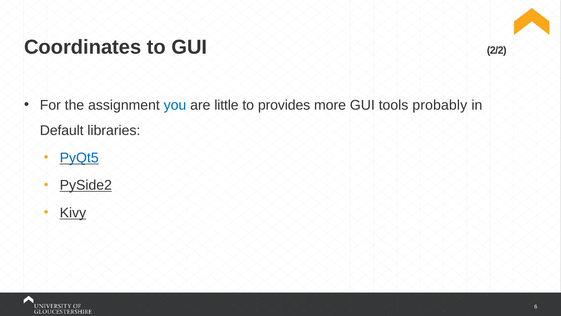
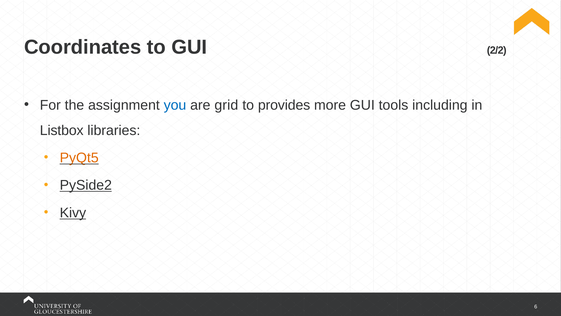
little: little -> grid (226, 105)
probably: probably -> including (440, 105)
Default: Default -> Listbox (62, 130)
PyQt5 colour: blue -> orange (79, 158)
